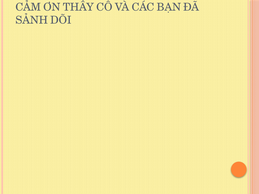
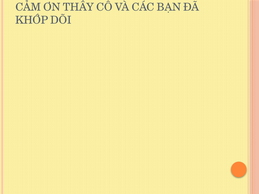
SẢNH: SẢNH -> KHỚP (32, 20)
